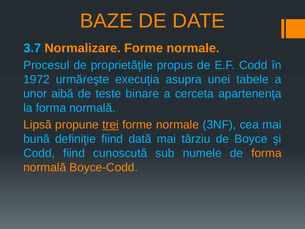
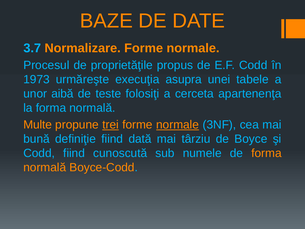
1972: 1972 -> 1973 (37, 79)
binare: binare -> folosiţi (142, 94)
Lipsă: Lipsă -> Multe (38, 125)
normale underline: none -> present (178, 125)
